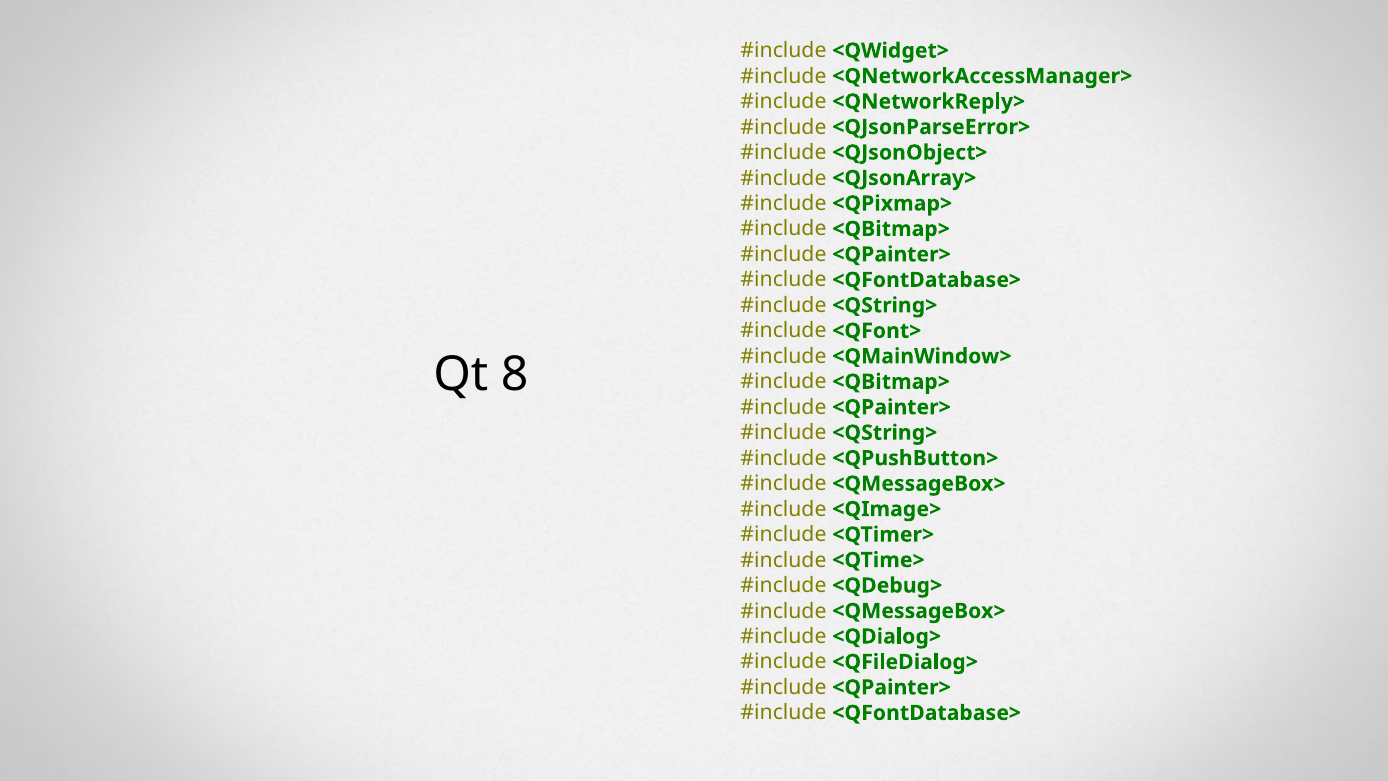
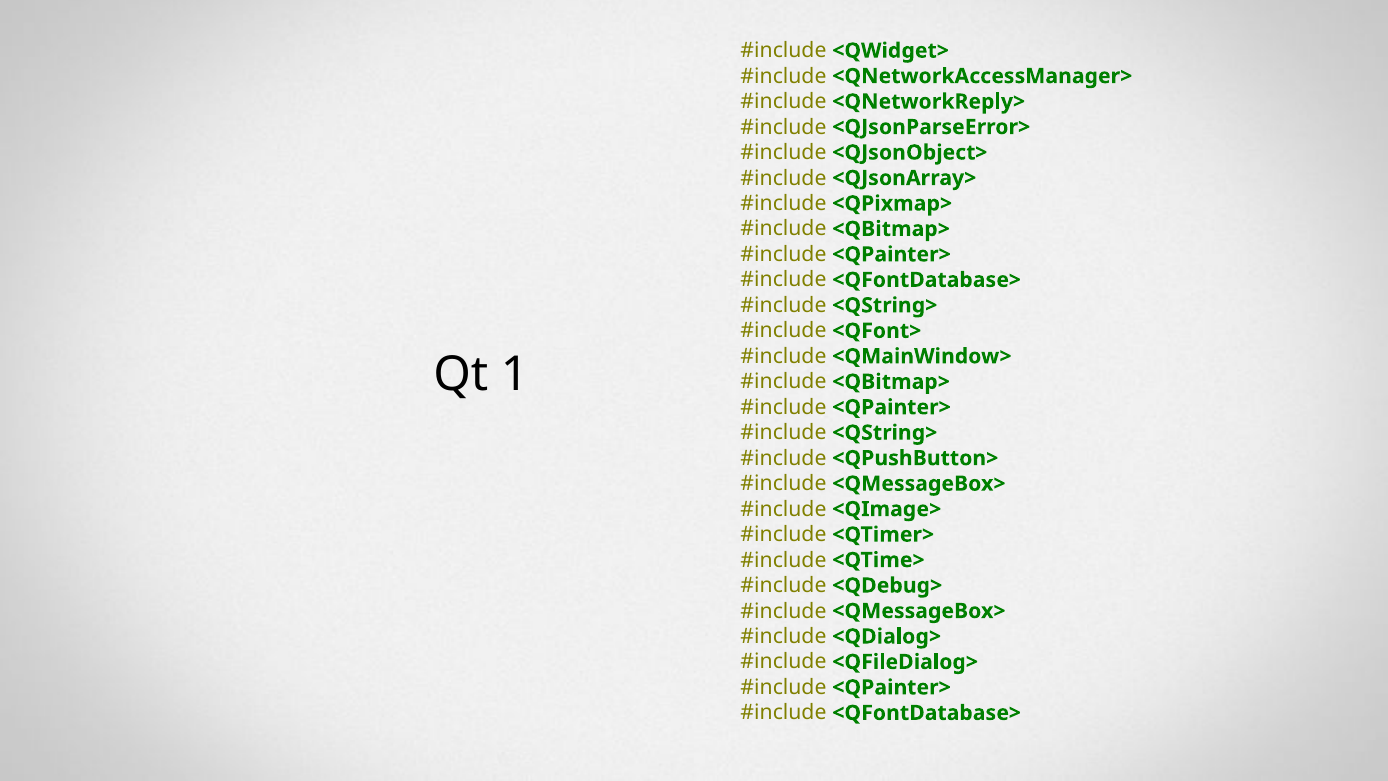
8: 8 -> 1 (515, 375)
